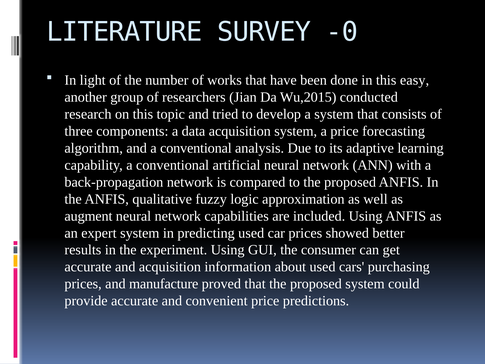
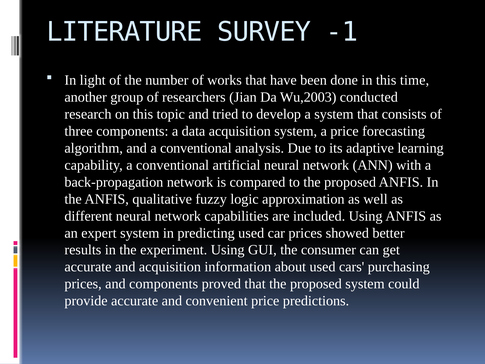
-0: -0 -> -1 (342, 32)
easy: easy -> time (415, 80)
Wu,2015: Wu,2015 -> Wu,2003 (308, 97)
augment: augment -> different (88, 216)
and manufacture: manufacture -> components (164, 284)
